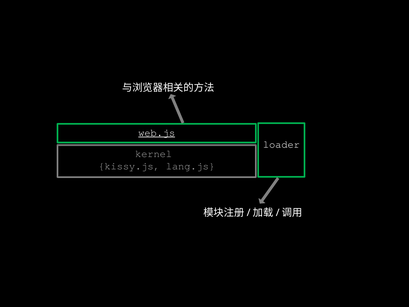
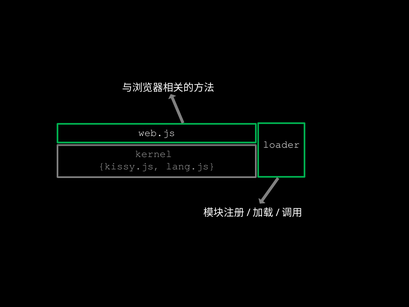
web.js underline: present -> none (157, 133)
